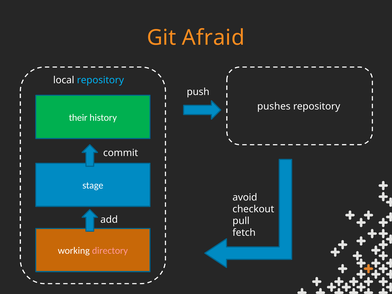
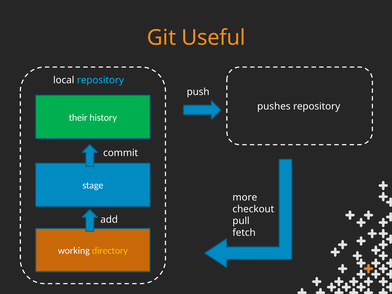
Afraid: Afraid -> Useful (214, 38)
avoid: avoid -> more (245, 197)
directory colour: pink -> yellow (110, 251)
